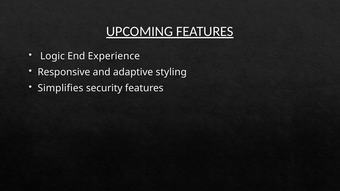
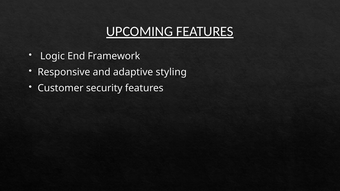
Experience: Experience -> Framework (114, 56)
Simplifies: Simplifies -> Customer (61, 88)
